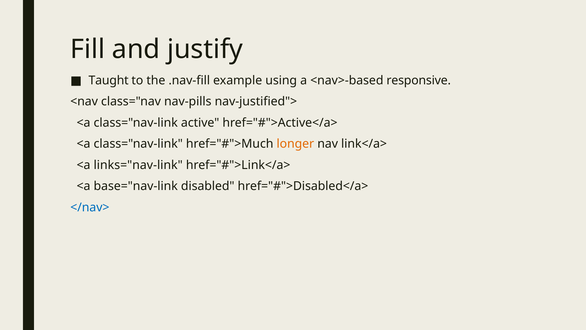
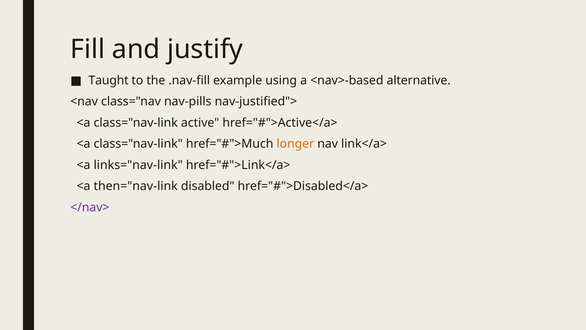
responsive: responsive -> alternative (419, 80)
base="nav-link: base="nav-link -> then="nav-link (136, 186)
</nav> colour: blue -> purple (90, 207)
